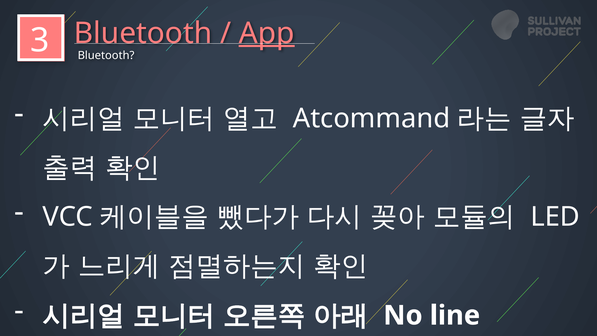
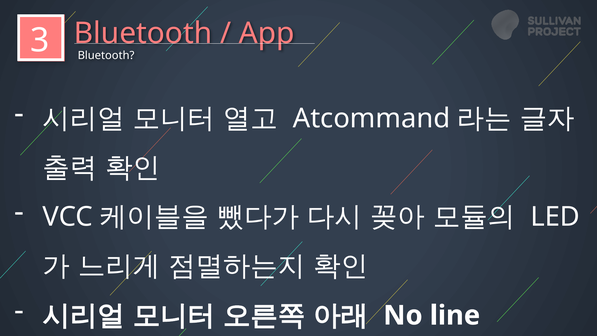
App underline: present -> none (267, 33)
